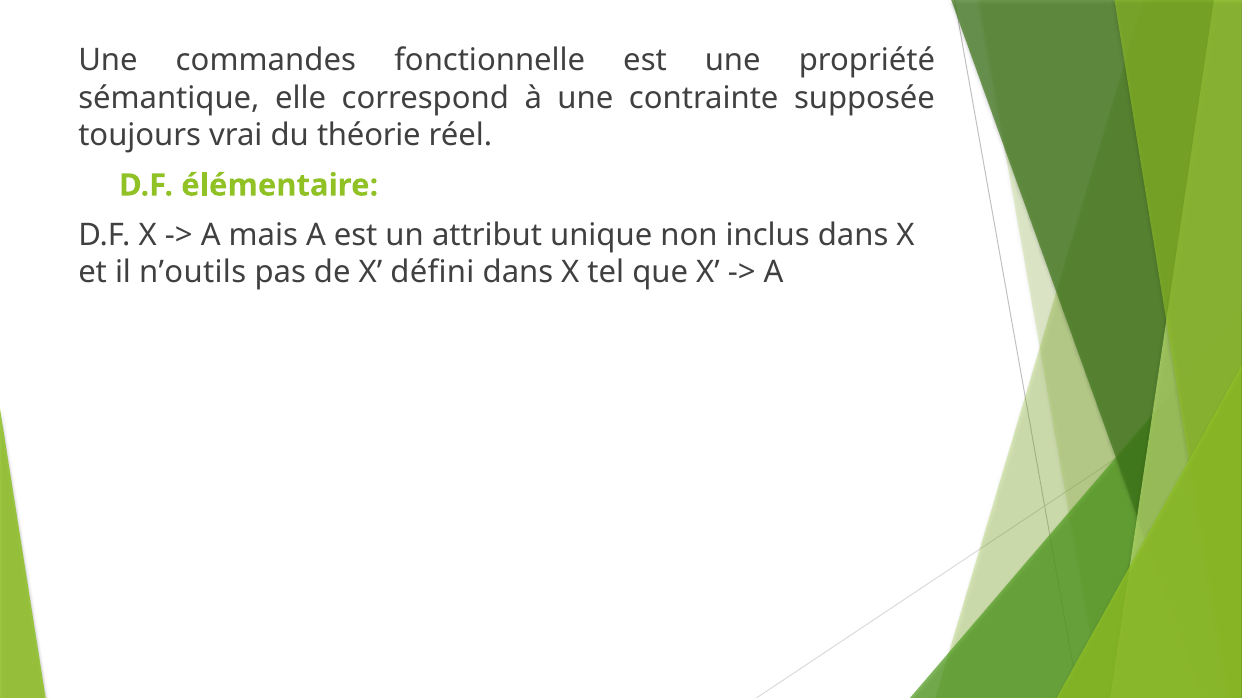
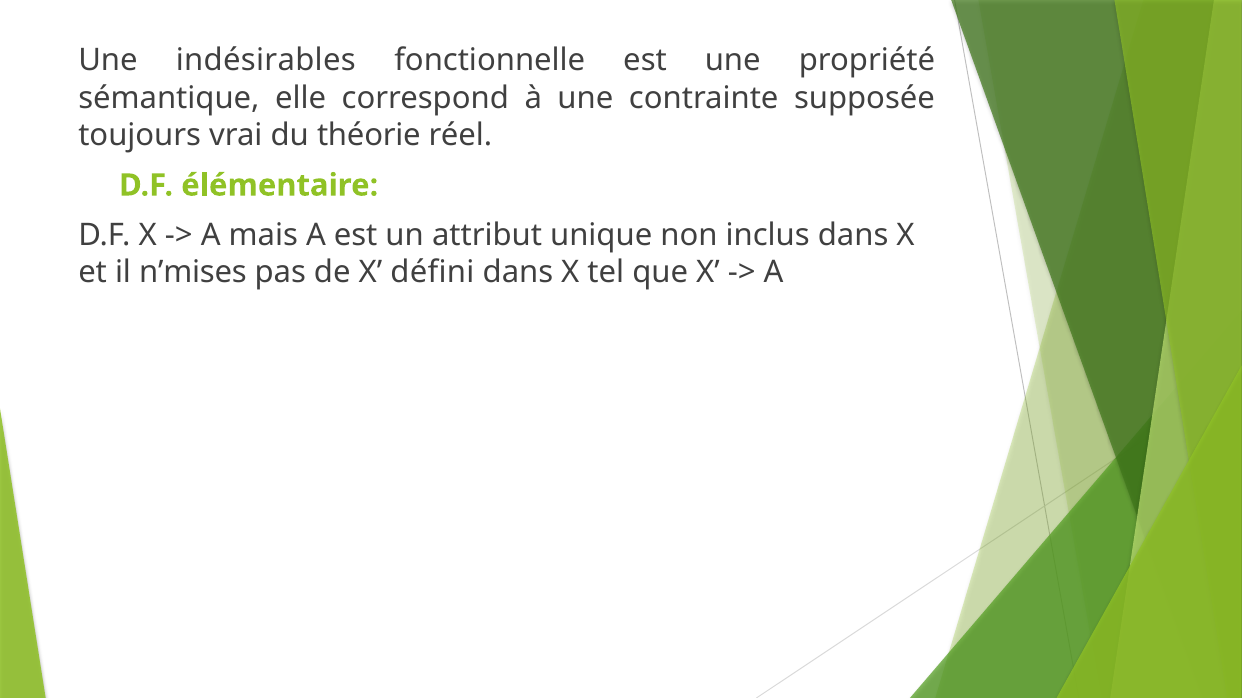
commandes: commandes -> indésirables (266, 61)
n’outils: n’outils -> n’mises (193, 273)
